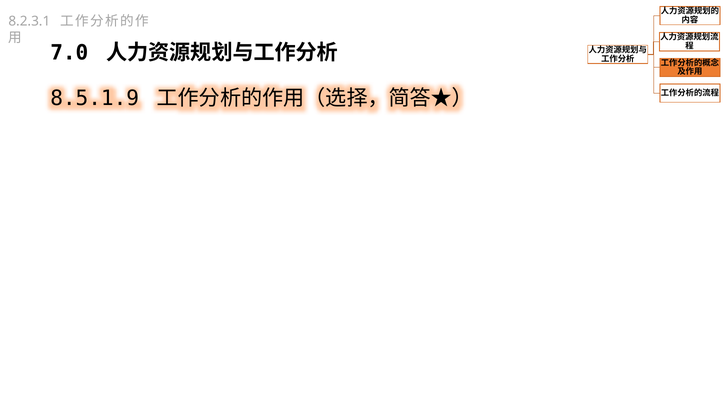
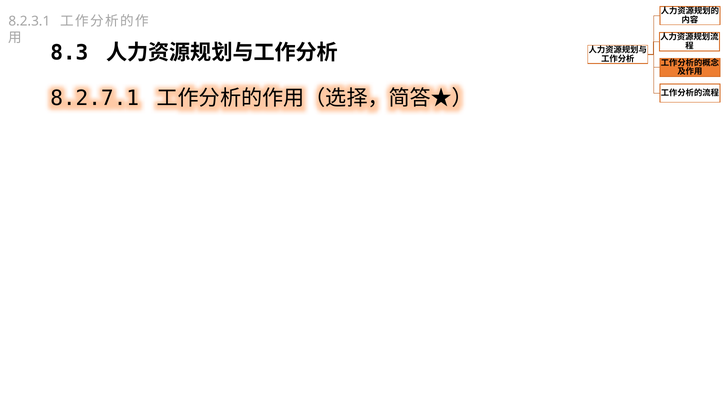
7.0: 7.0 -> 8.3 (69, 53)
8.5.1.9: 8.5.1.9 -> 8.2.7.1 (95, 99)
